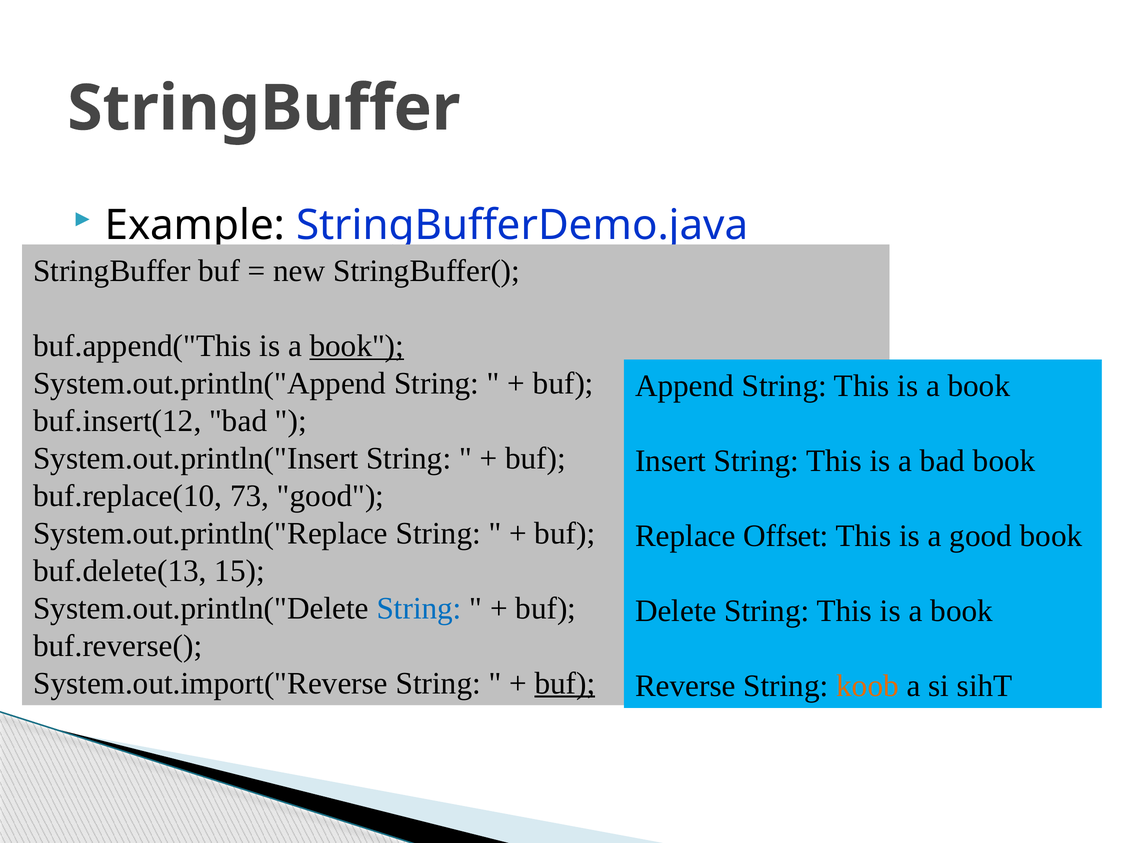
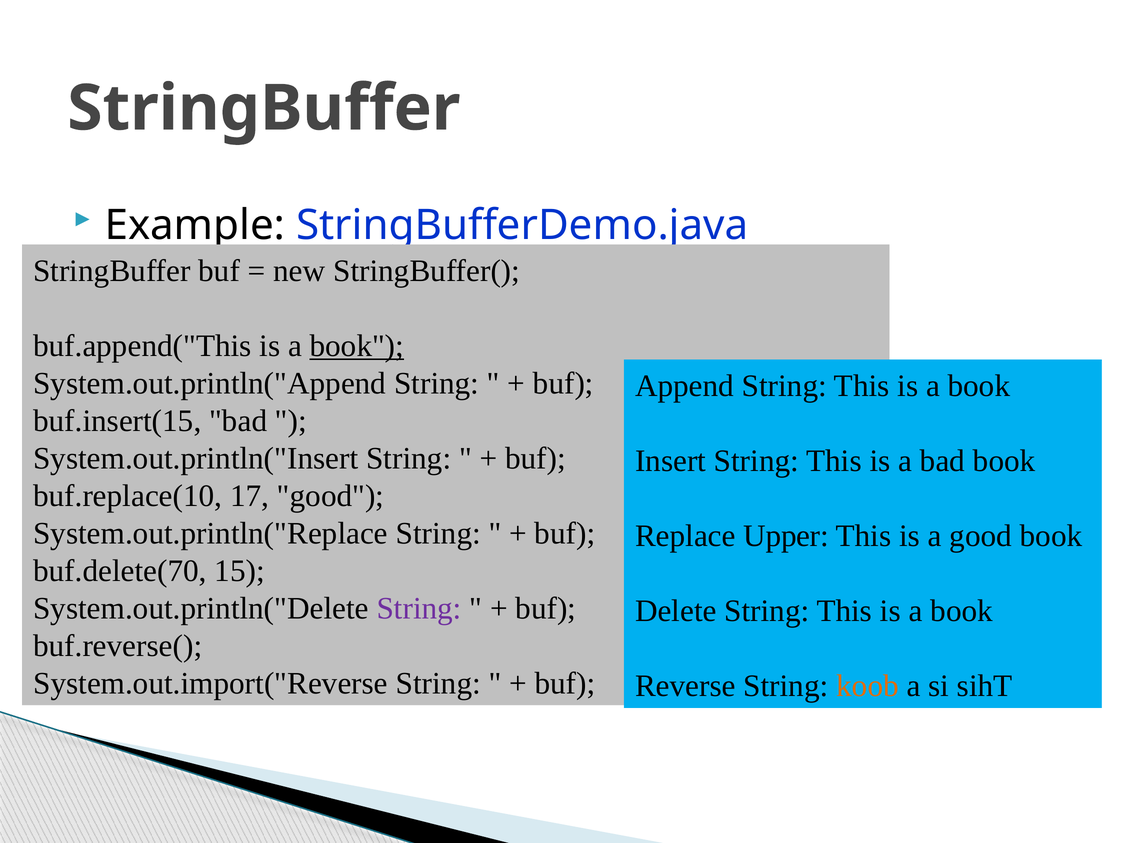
buf.insert(12: buf.insert(12 -> buf.insert(15 (117, 421)
73: 73 -> 17 (250, 496)
Offset: Offset -> Upper (786, 536)
buf.delete(13: buf.delete(13 -> buf.delete(70 (120, 571)
String colour: blue -> purple (419, 608)
buf underline: present -> none (565, 683)
